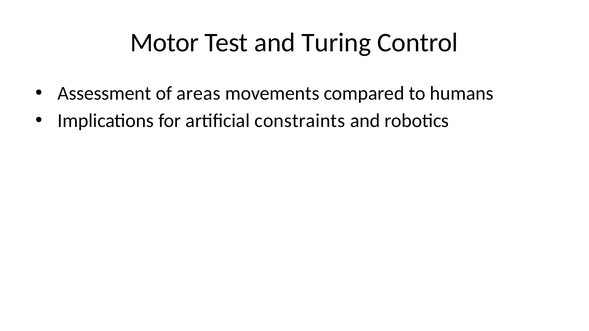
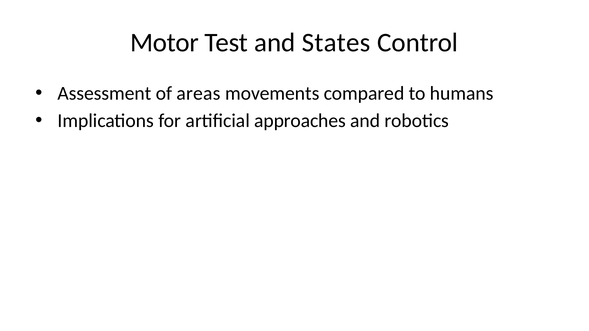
Turing: Turing -> States (336, 43)
constraints: constraints -> approaches (300, 121)
